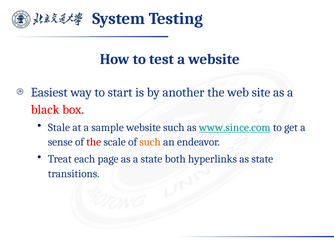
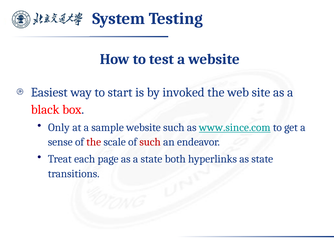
another: another -> invoked (183, 93)
Stale: Stale -> Only (59, 128)
such colour: orange -> red (150, 142)
